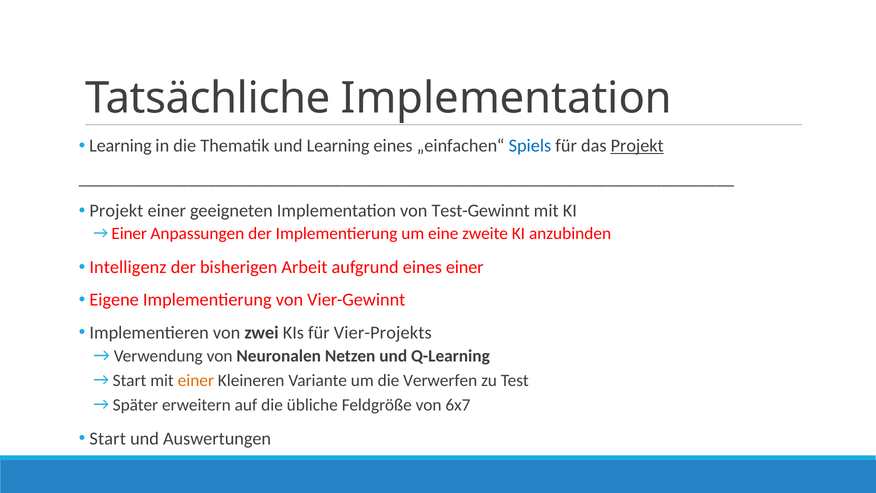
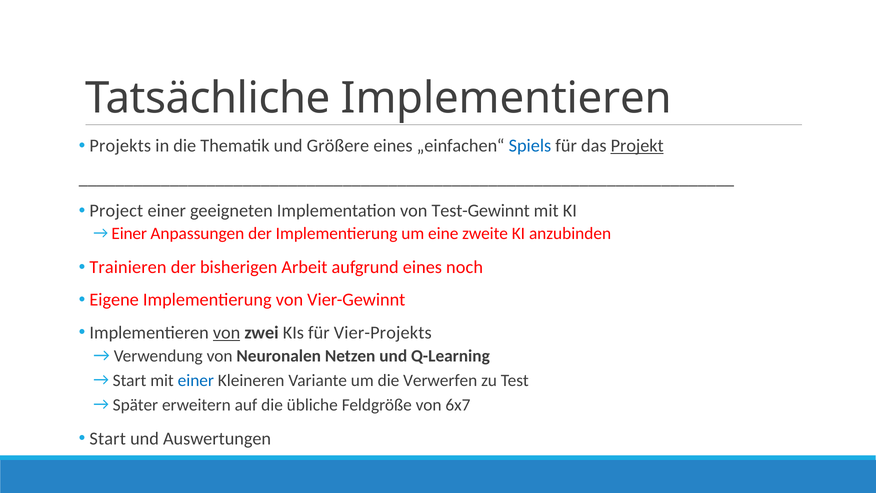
Tatsächliche Implementation: Implementation -> Implementieren (506, 98)
Learning: Learning -> Projekts (120, 146)
und Learning: Learning -> Größere (338, 146)
Projekt: Projekt -> Project (116, 211)
Intelligenz: Intelligenz -> Trainieren (128, 267)
eines einer: einer -> noch (465, 267)
von underline: none -> present (227, 332)
einer colour: orange -> blue (196, 380)
